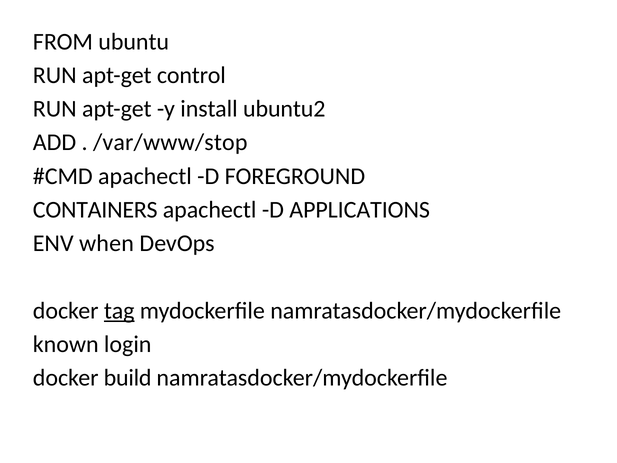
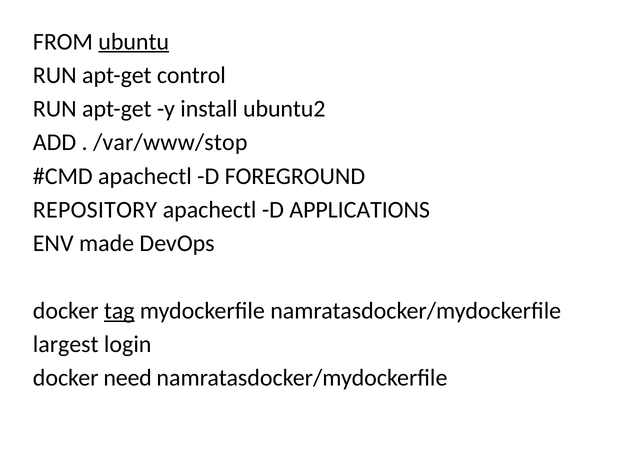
ubuntu underline: none -> present (134, 42)
CONTAINERS: CONTAINERS -> REPOSITORY (95, 210)
when: when -> made (107, 243)
known: known -> largest (66, 344)
build: build -> need (128, 378)
